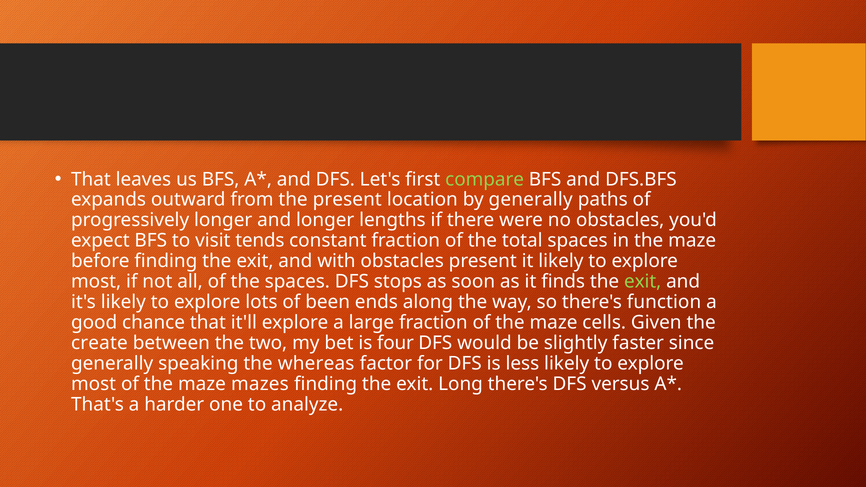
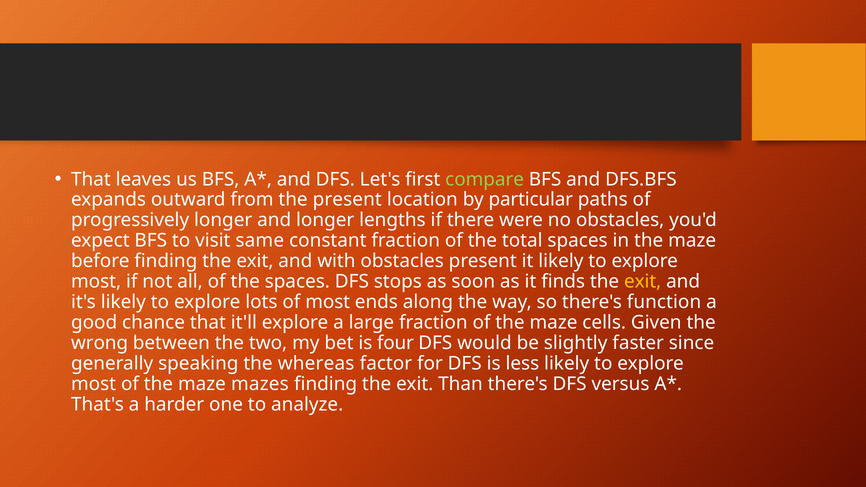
by generally: generally -> particular (531, 200)
tends: tends -> same (260, 241)
exit colour: light green -> yellow (643, 282)
of been: been -> most (328, 302)
create: create -> wrong (100, 343)
Long: Long -> Than (460, 384)
